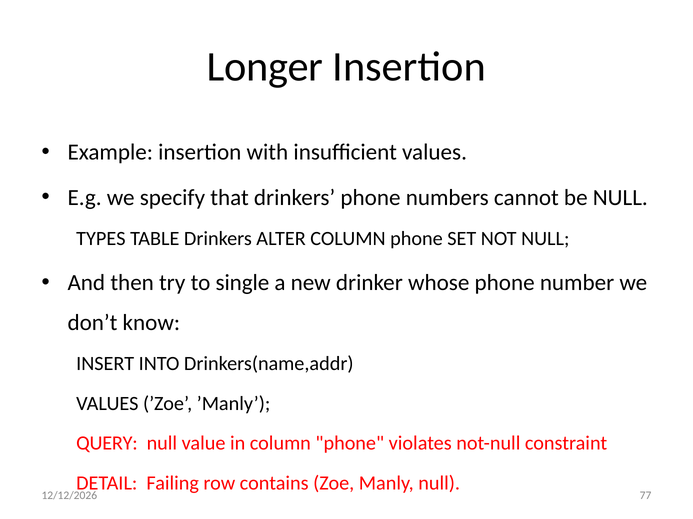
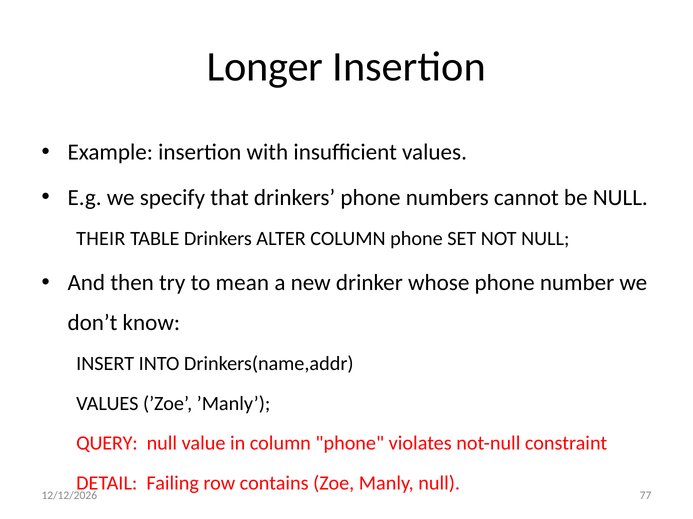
TYPES: TYPES -> THEIR (101, 239)
single: single -> mean (242, 283)
